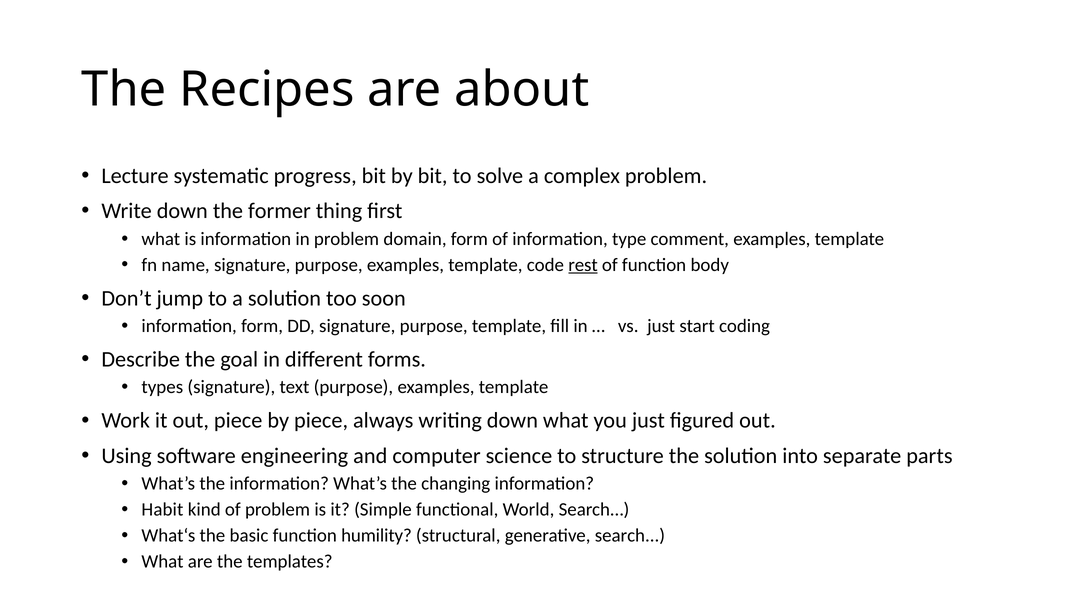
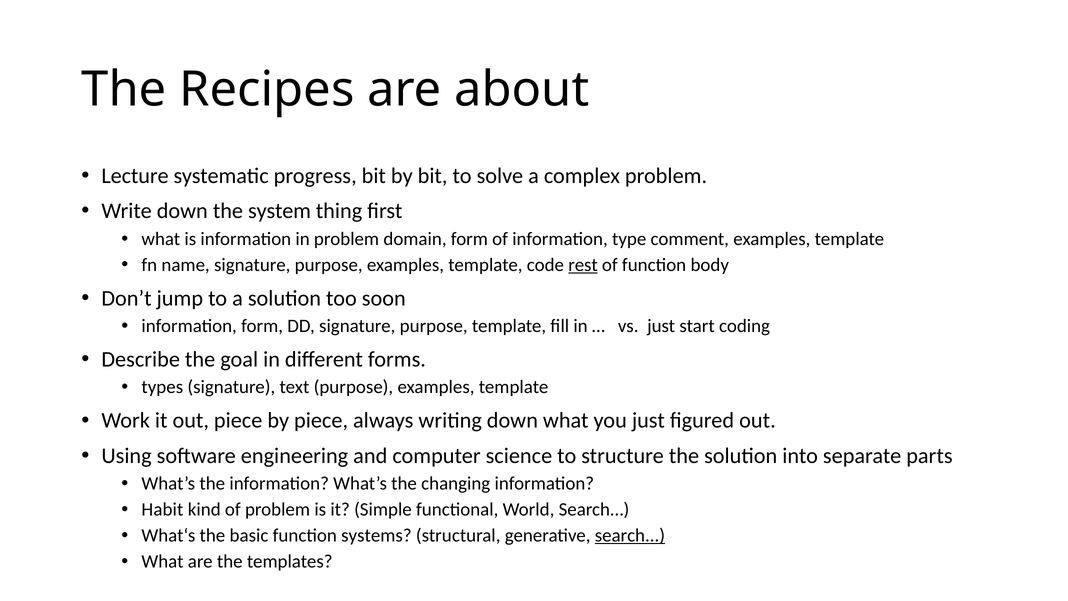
former: former -> system (280, 211)
humility: humility -> systems (376, 535)
search underline: none -> present (630, 535)
